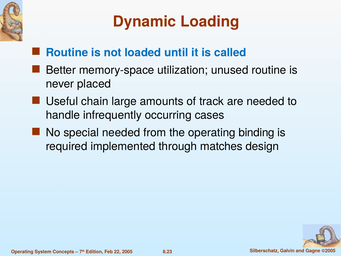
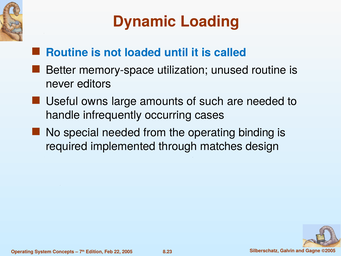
placed: placed -> editors (94, 84)
chain: chain -> owns (95, 101)
track: track -> such (212, 101)
